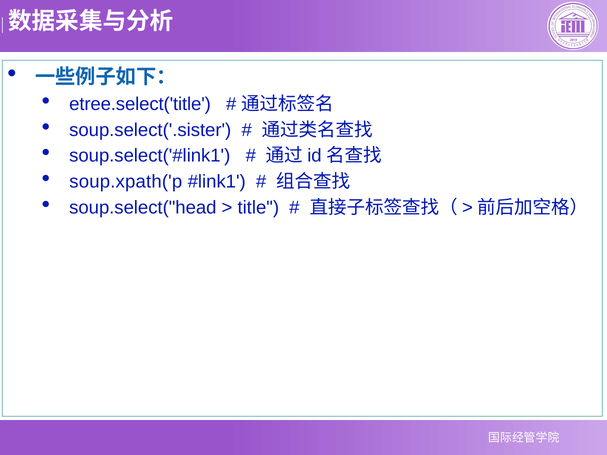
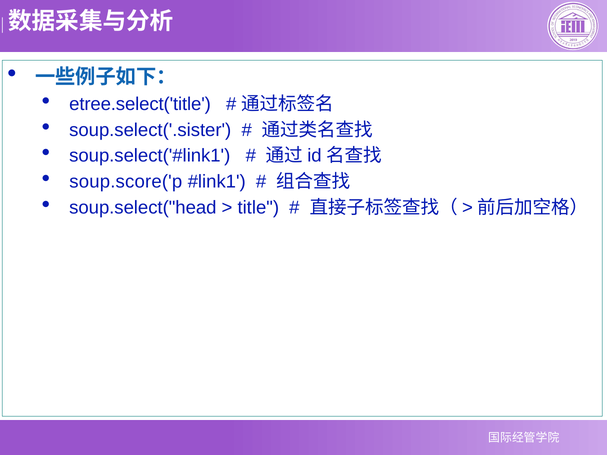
soup.xpath('p: soup.xpath('p -> soup.score('p (126, 182)
